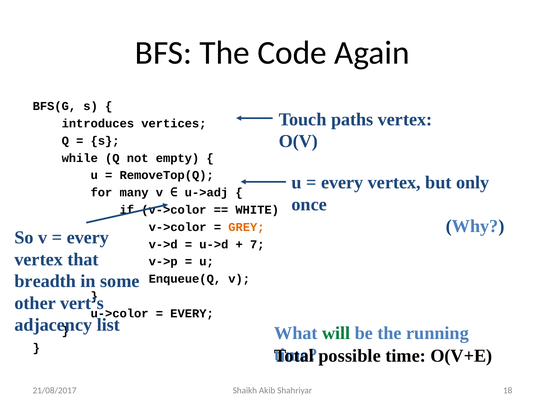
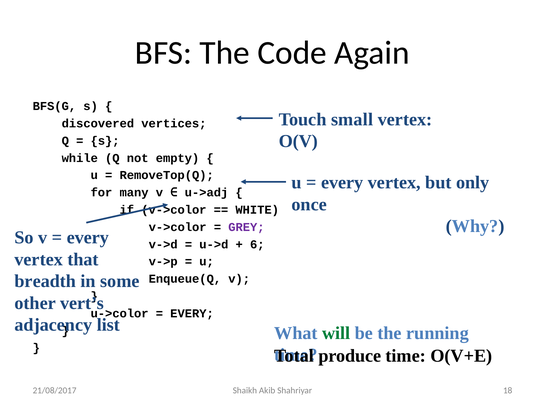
paths: paths -> small (352, 119)
introduces: introduces -> discovered (98, 123)
GREY colour: orange -> purple (246, 227)
7: 7 -> 6 (257, 244)
possible: possible -> produce (350, 356)
